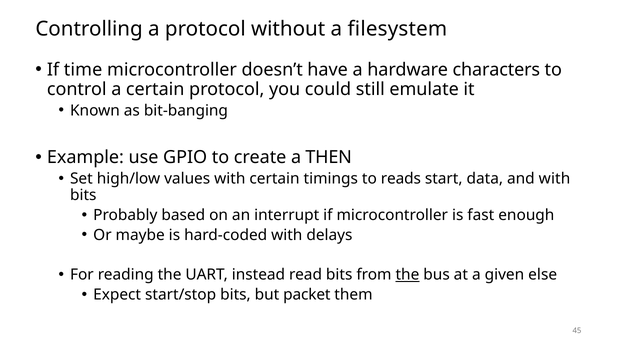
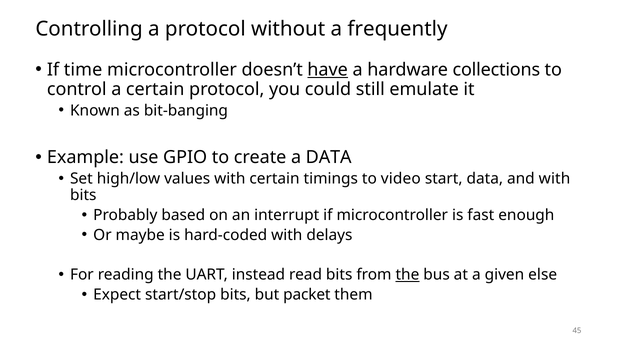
filesystem: filesystem -> frequently (397, 29)
have underline: none -> present (328, 70)
characters: characters -> collections (496, 70)
a THEN: THEN -> DATA (329, 157)
reads: reads -> video (401, 179)
